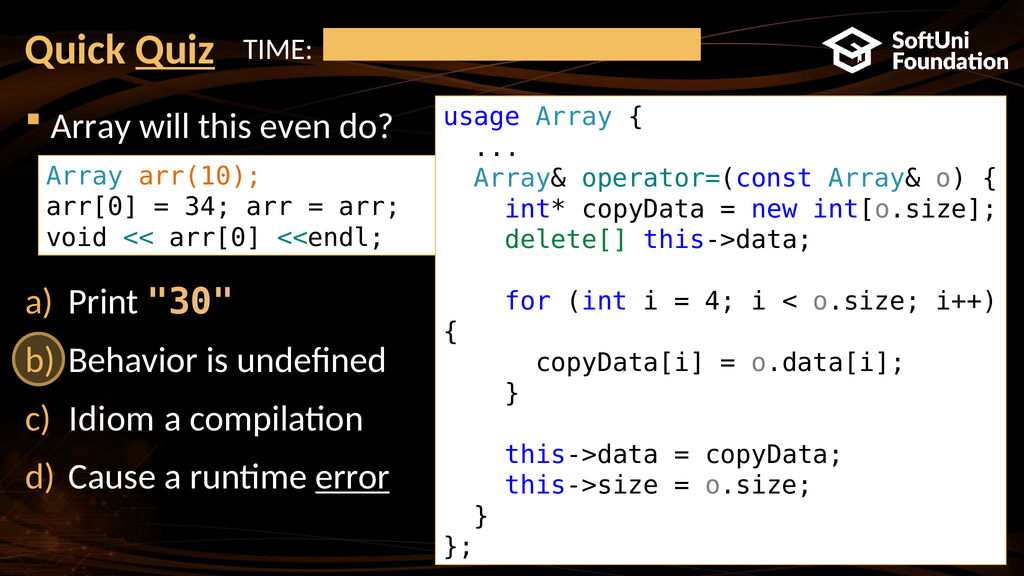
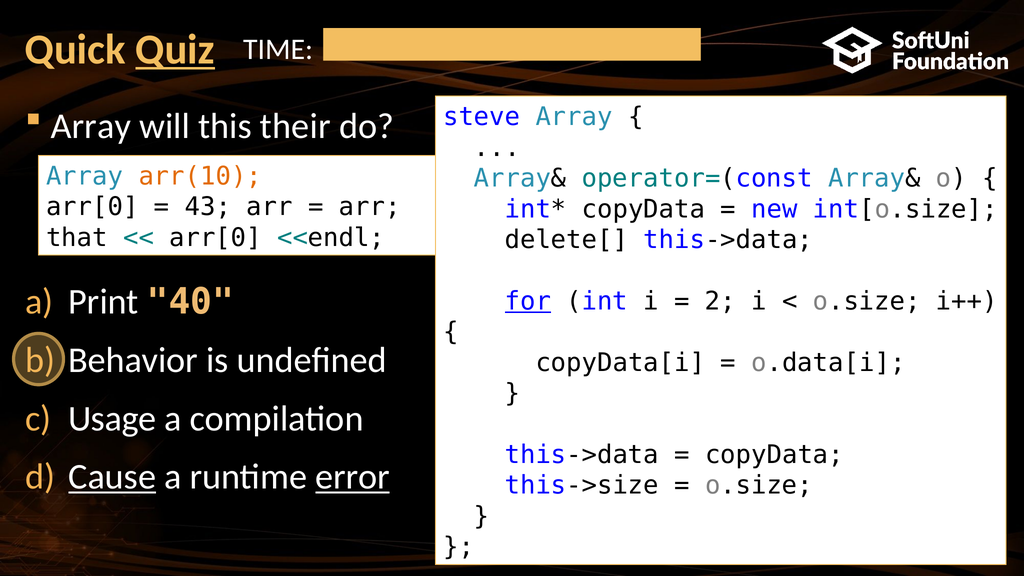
usage: usage -> steve (482, 117)
even: even -> their (295, 126)
34: 34 -> 43 (208, 207)
void: void -> that (77, 238)
delete[ colour: green -> black (566, 240)
30: 30 -> 40 (191, 302)
for underline: none -> present (528, 301)
4: 4 -> 2 (720, 301)
Idiom: Idiom -> Usage (112, 419)
Cause underline: none -> present (112, 477)
